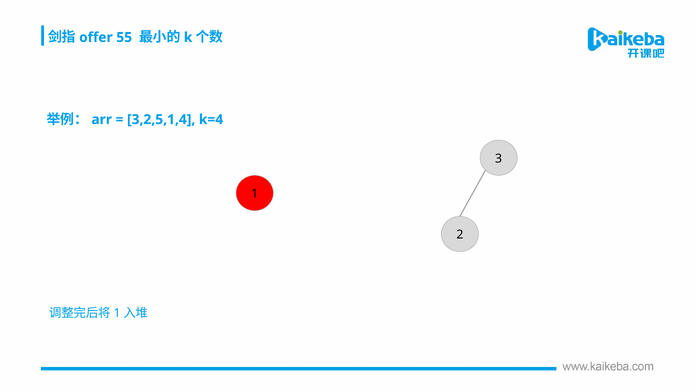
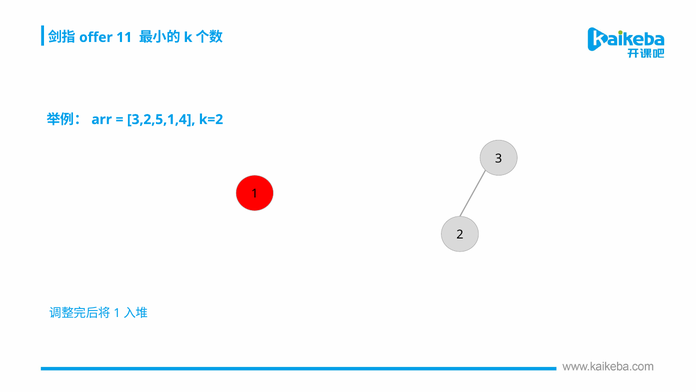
55: 55 -> 11 (124, 37)
k=4: k=4 -> k=2 (211, 119)
